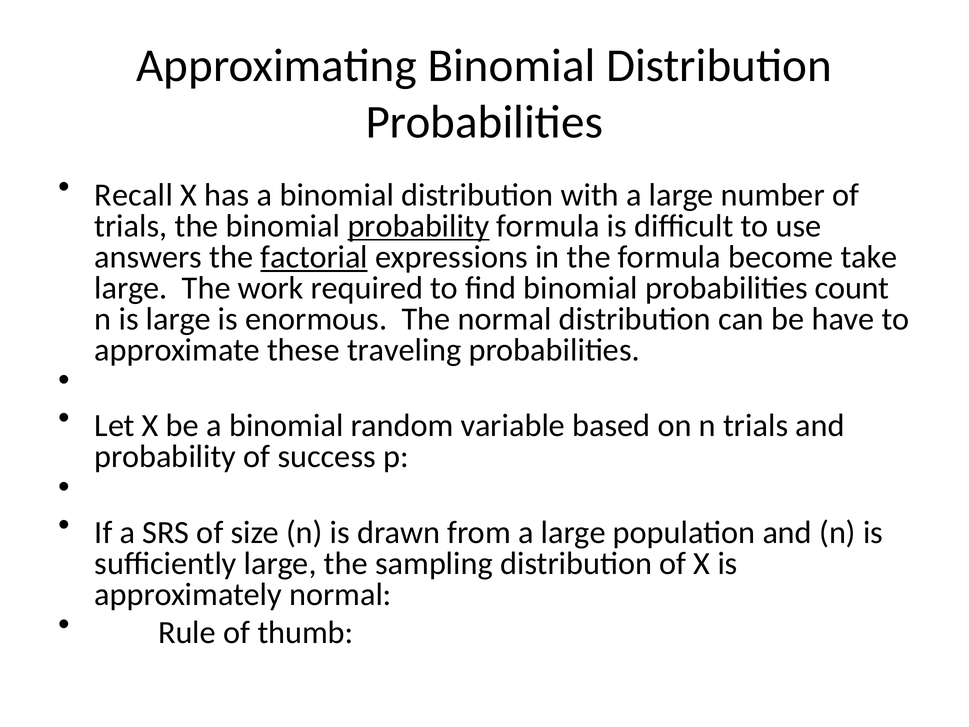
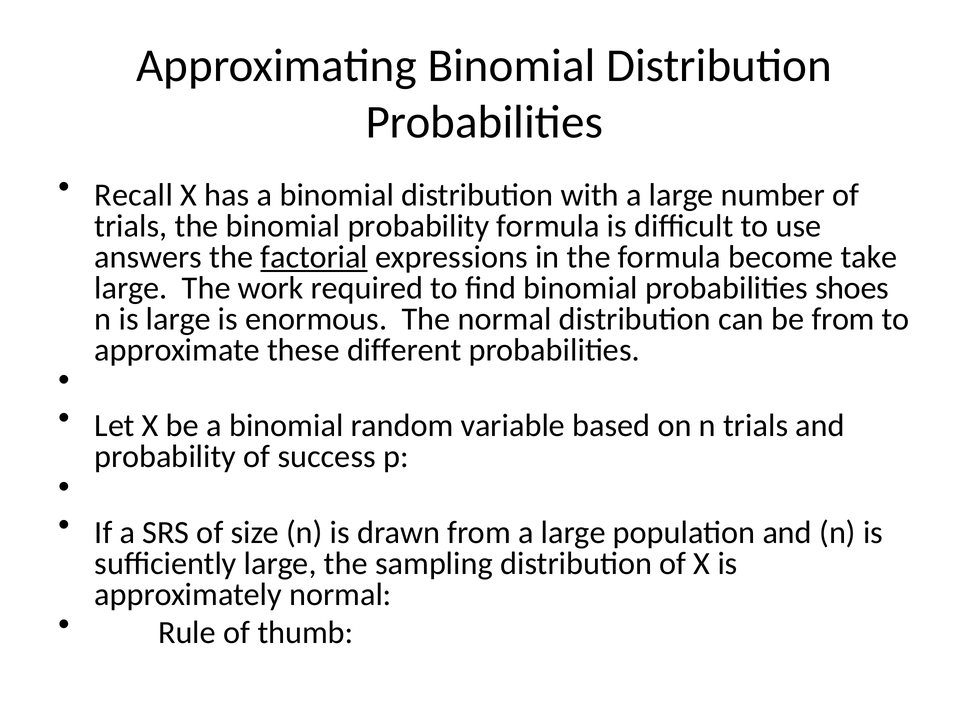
probability underline: present -> none (418, 226)
count: count -> shoes (852, 288)
be have: have -> from (843, 319)
traveling: traveling -> different (404, 350)
